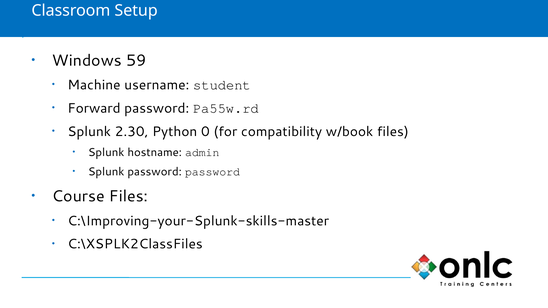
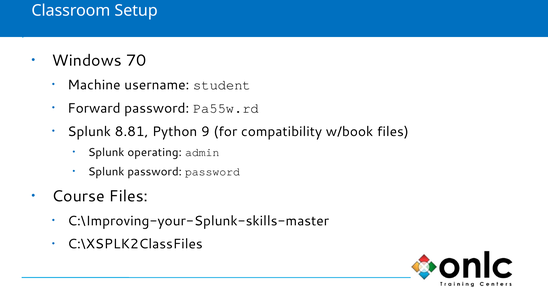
59: 59 -> 70 (136, 61)
2.30: 2.30 -> 8.81 (132, 132)
0: 0 -> 9 (205, 132)
hostname: hostname -> operating (155, 152)
